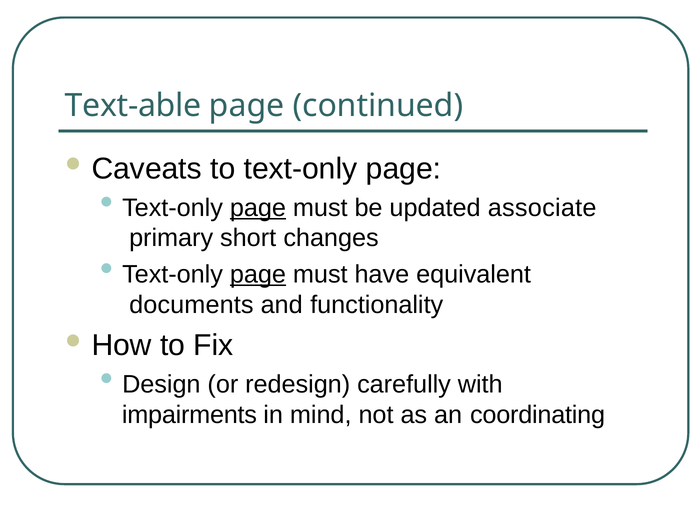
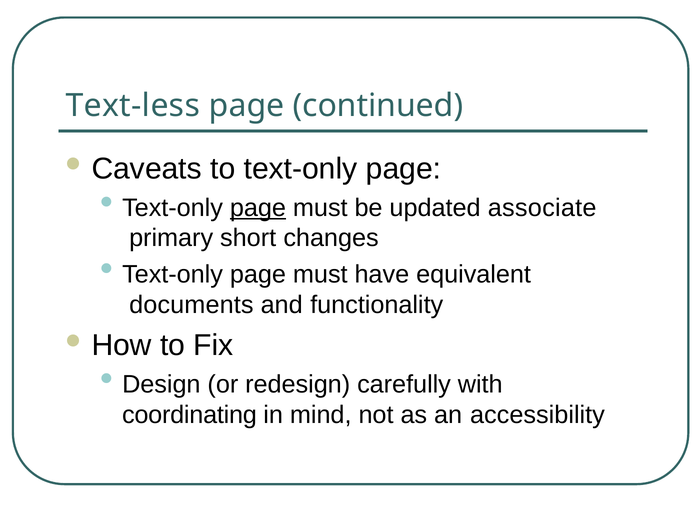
Text-able: Text-able -> Text-less (133, 106)
page underline: present -> none (258, 274)
impairments: impairments -> coordinating (189, 415)
coordinating: coordinating -> accessibility (537, 415)
